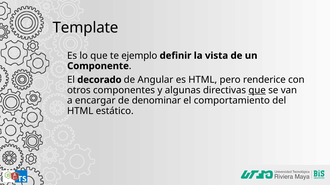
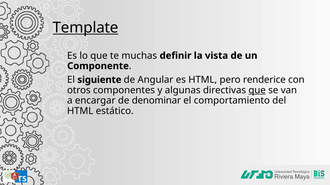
Template underline: none -> present (86, 28)
ejemplo: ejemplo -> muchas (139, 56)
decorado: decorado -> siguiente (99, 80)
